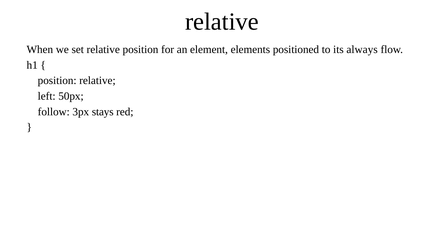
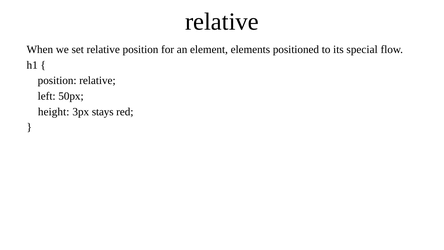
always: always -> special (362, 49)
follow: follow -> height (54, 112)
